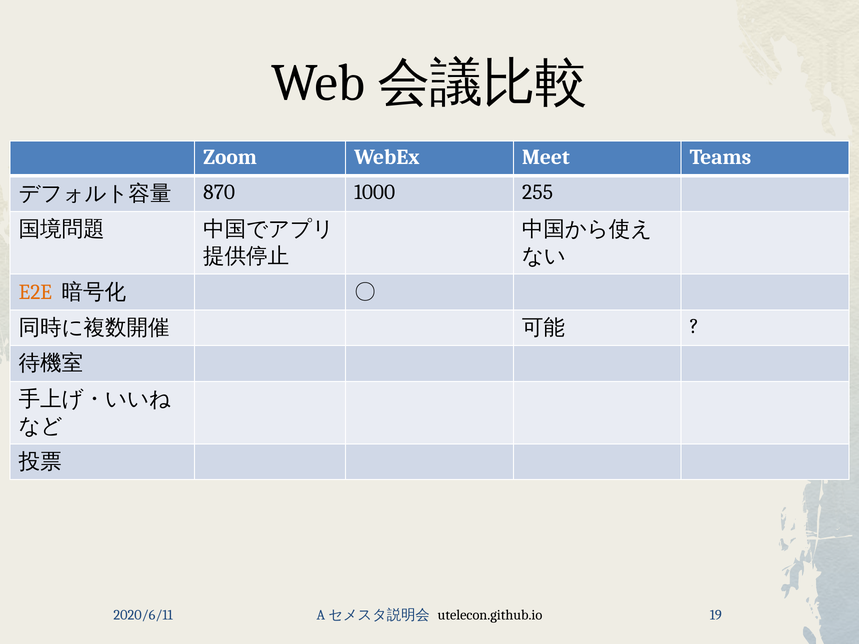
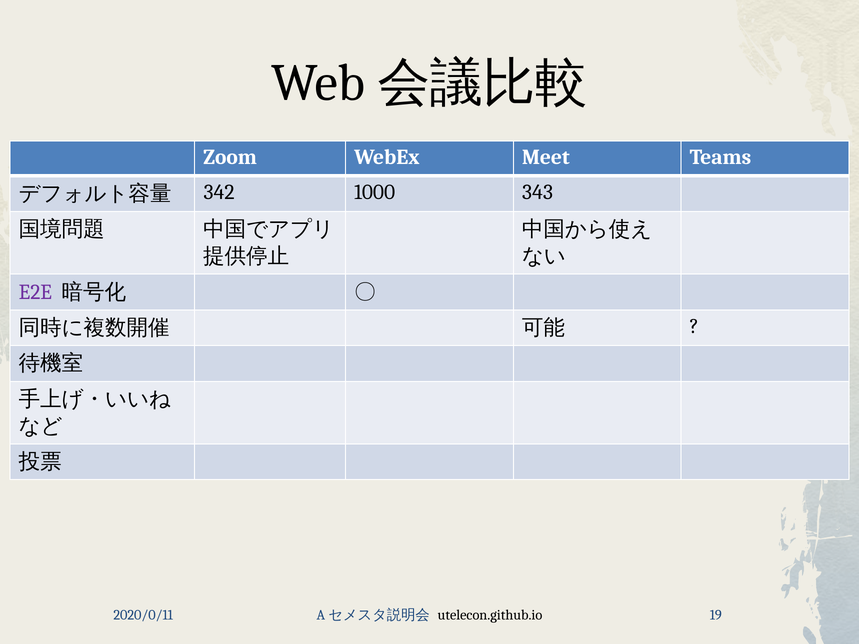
870: 870 -> 342 (219, 192)
255: 255 -> 343 (538, 192)
E2E colour: orange -> purple (35, 292)
2020/6/11: 2020/6/11 -> 2020/0/11 (143, 615)
